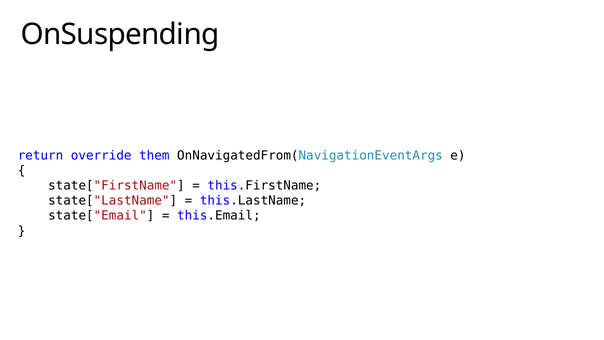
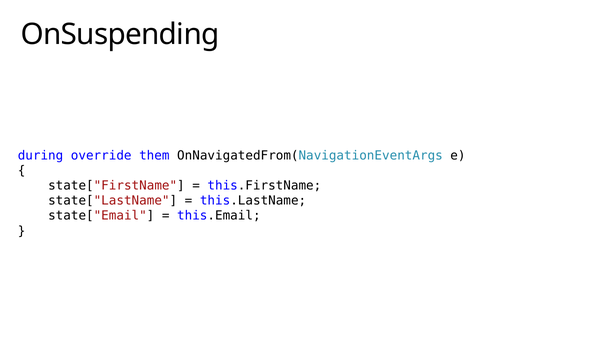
return: return -> during (41, 155)
